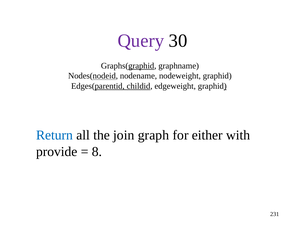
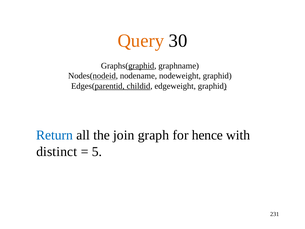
Query colour: purple -> orange (141, 41)
either: either -> hence (207, 135)
provide: provide -> distinct (57, 151)
8: 8 -> 5 (97, 151)
